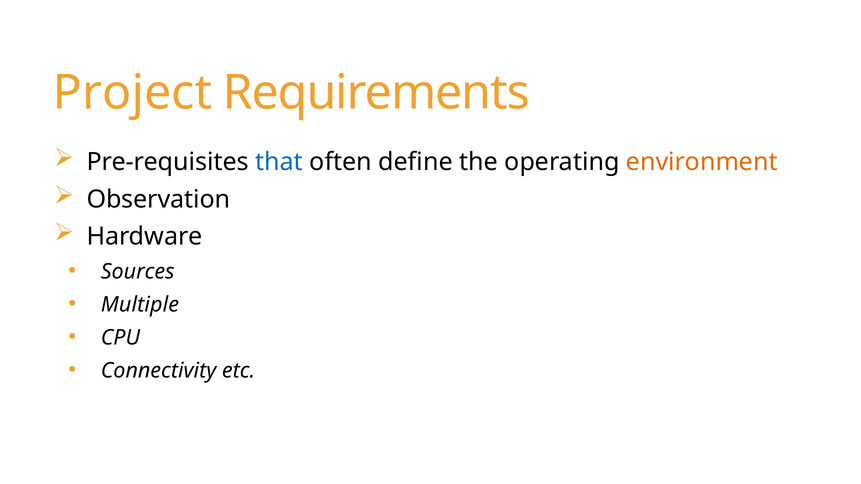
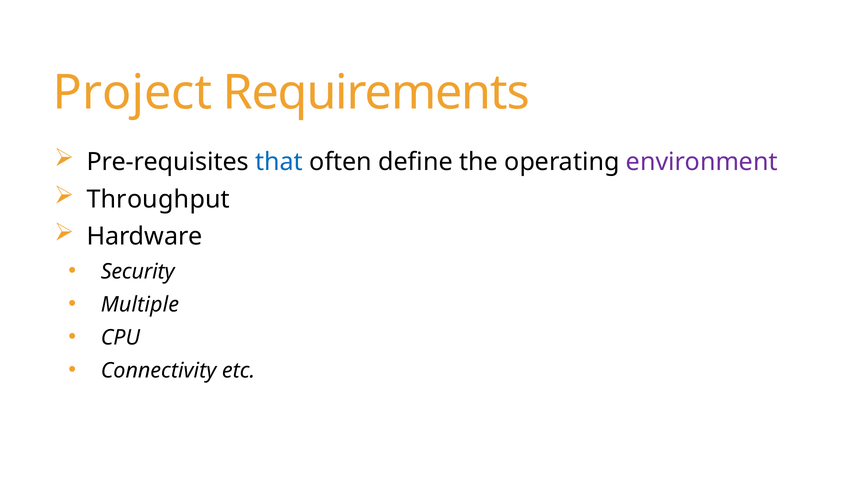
environment colour: orange -> purple (702, 162)
Observation: Observation -> Throughput (158, 199)
Sources: Sources -> Security (138, 272)
